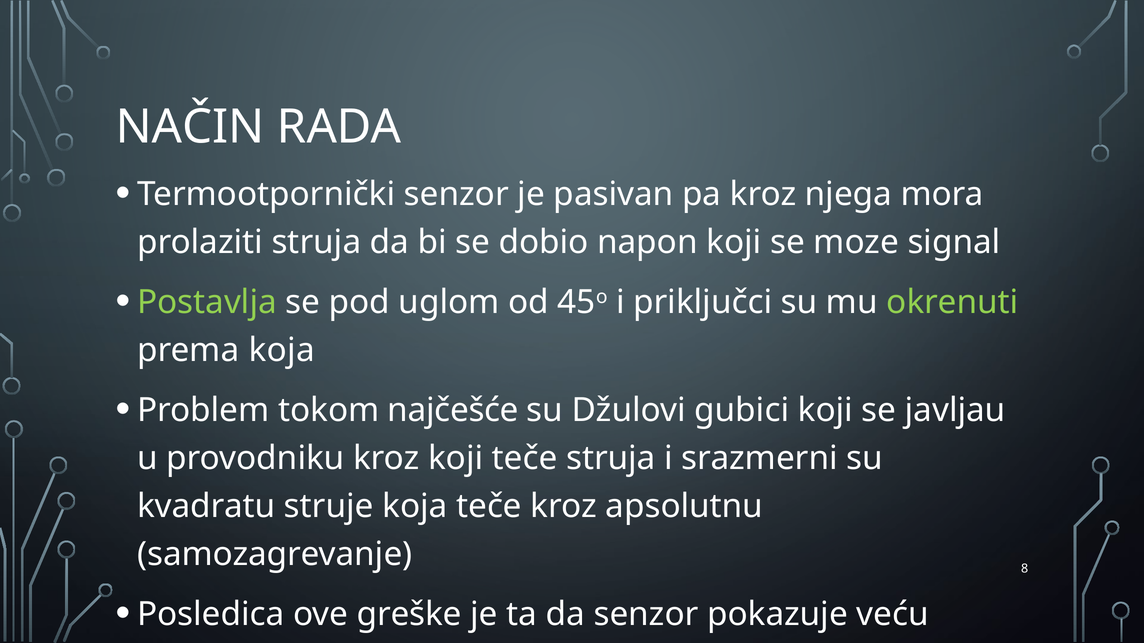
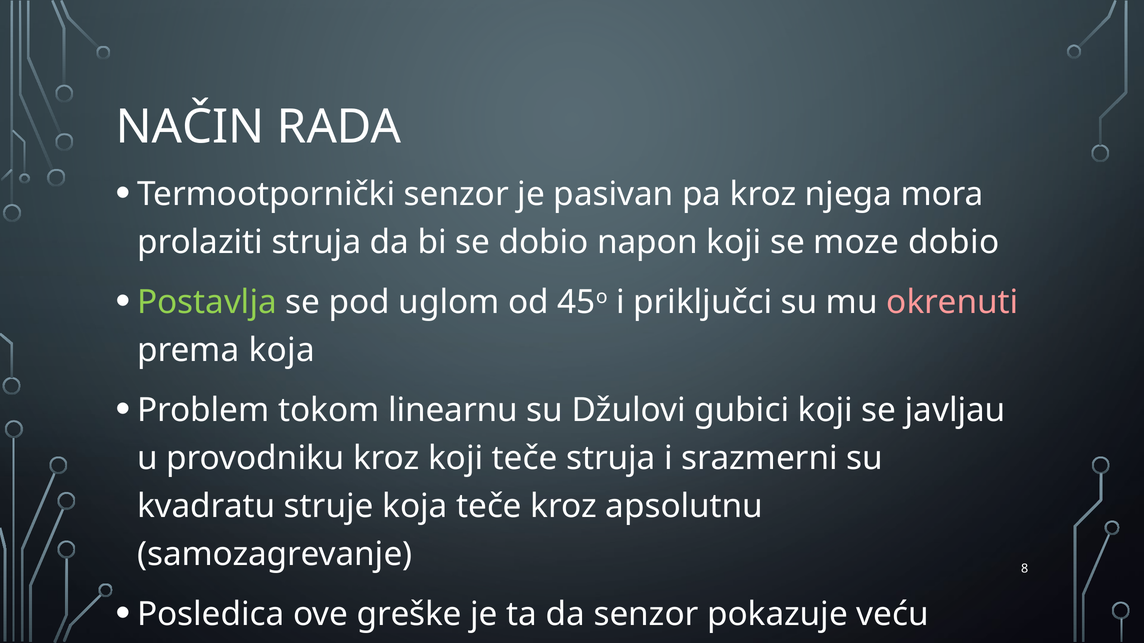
moze signal: signal -> dobio (954, 242)
okrenuti colour: light green -> pink (952, 302)
najčešće: najčešće -> linearnu (453, 410)
